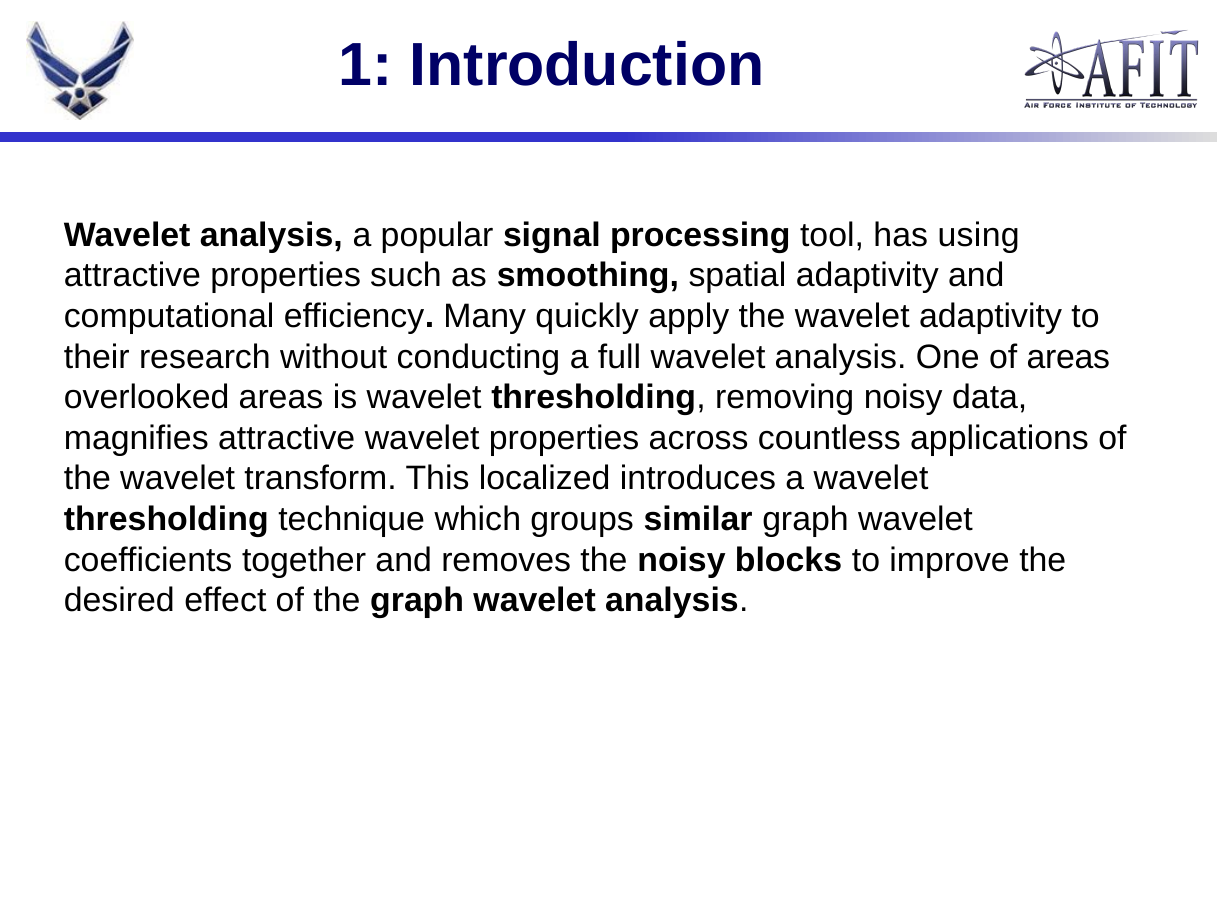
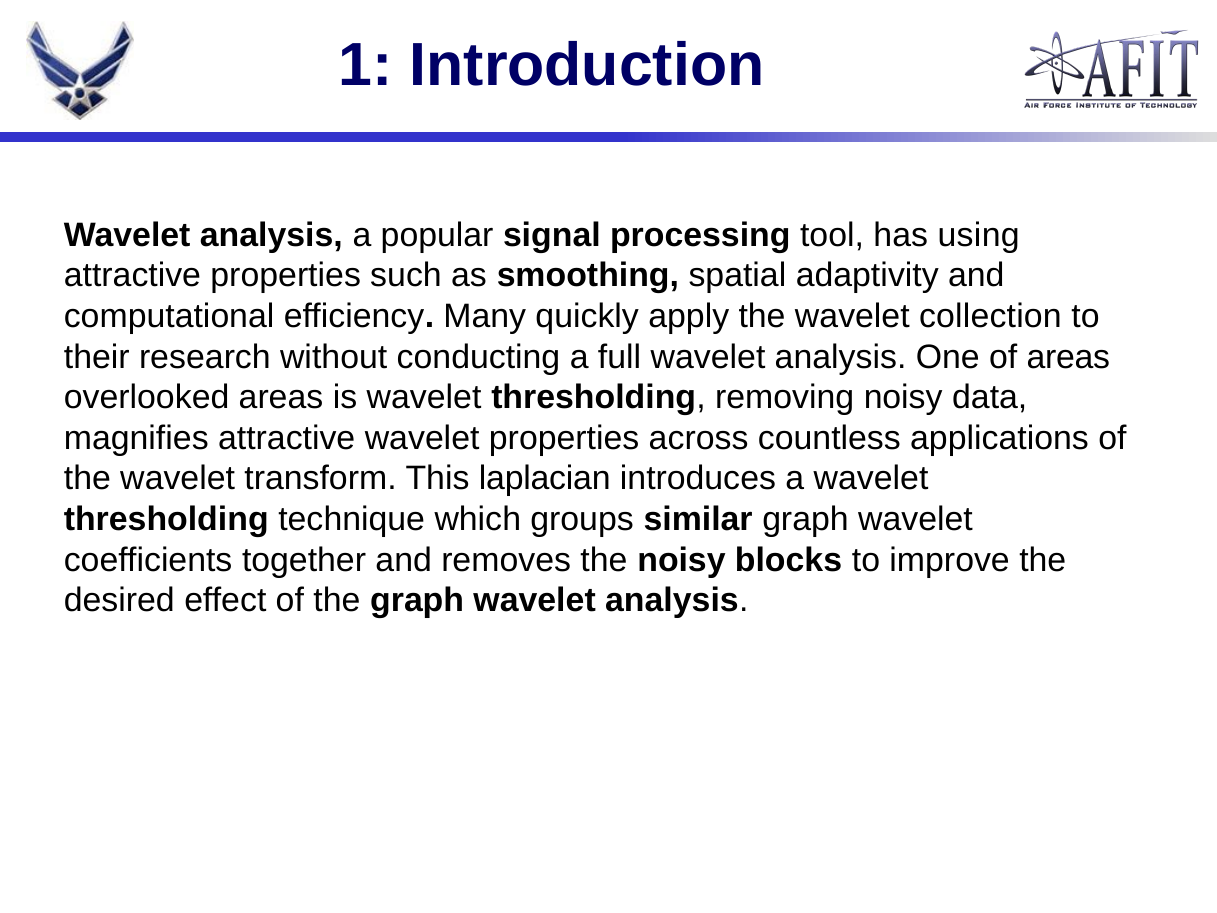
wavelet adaptivity: adaptivity -> collection (990, 316)
localized: localized -> laplacian (545, 479)
